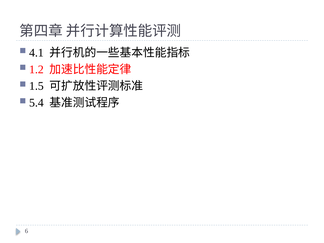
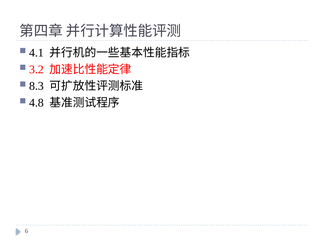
1.2: 1.2 -> 3.2 (36, 69)
1.5: 1.5 -> 8.3 (36, 86)
5.4: 5.4 -> 4.8 (36, 103)
